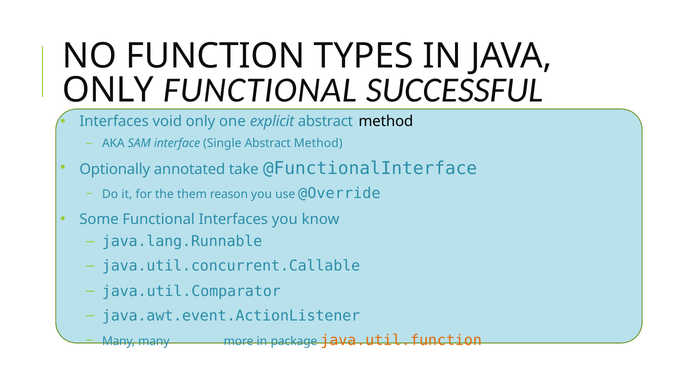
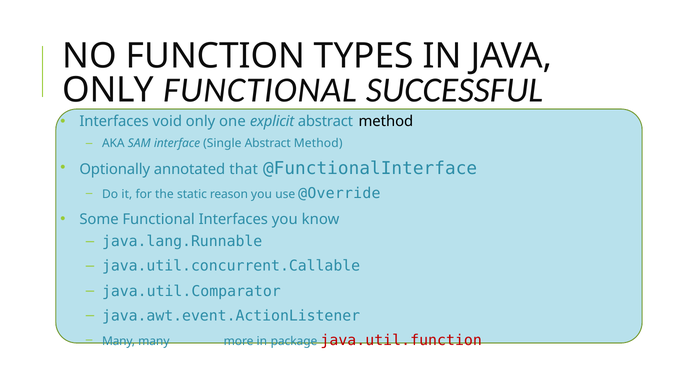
take: take -> that (244, 169)
them: them -> static (192, 194)
java.util.function colour: orange -> red (401, 340)
